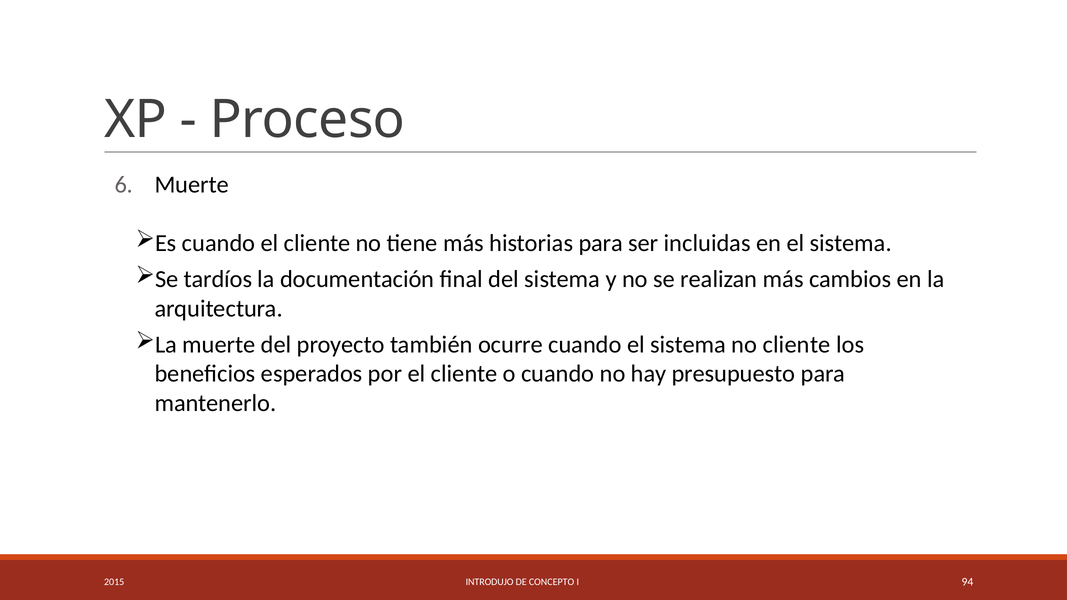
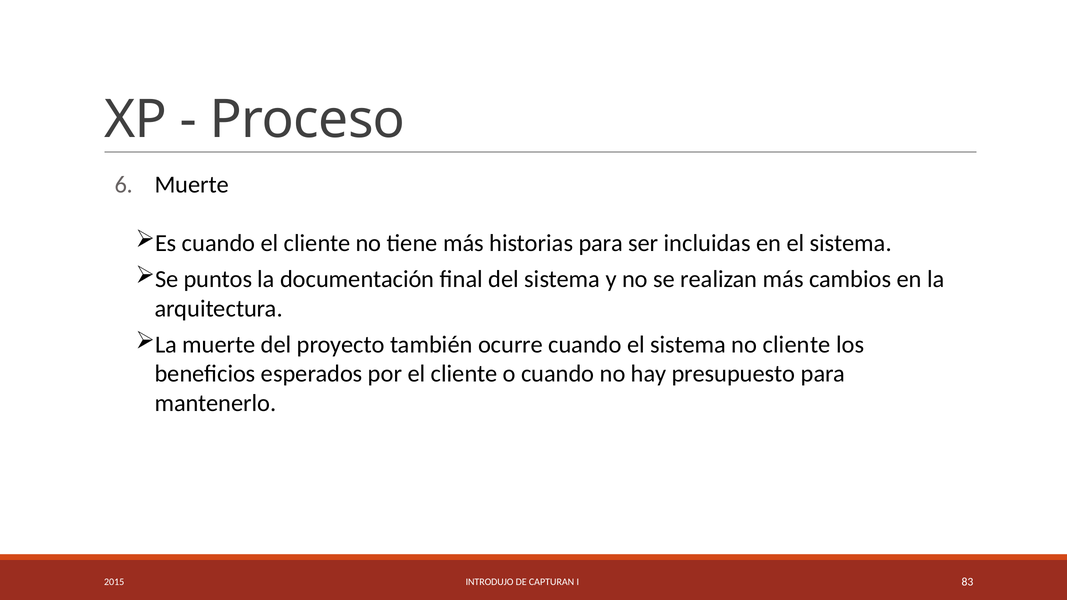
tardíos: tardíos -> puntos (218, 279)
CONCEPTO: CONCEPTO -> CAPTURAN (552, 582)
94: 94 -> 83 (967, 582)
